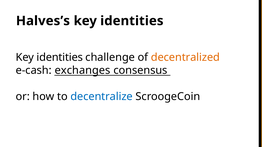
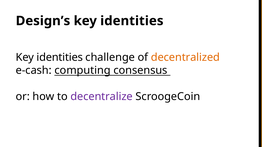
Halves’s: Halves’s -> Design’s (43, 21)
exchanges: exchanges -> computing (83, 71)
decentralize colour: blue -> purple (102, 97)
